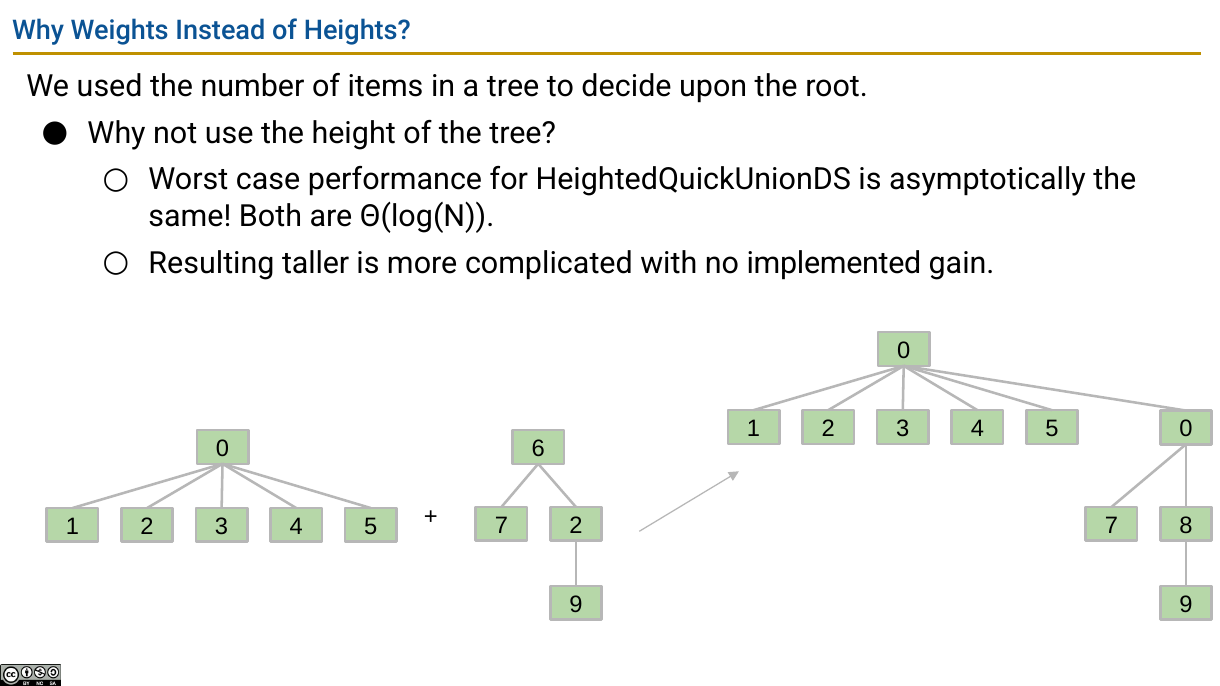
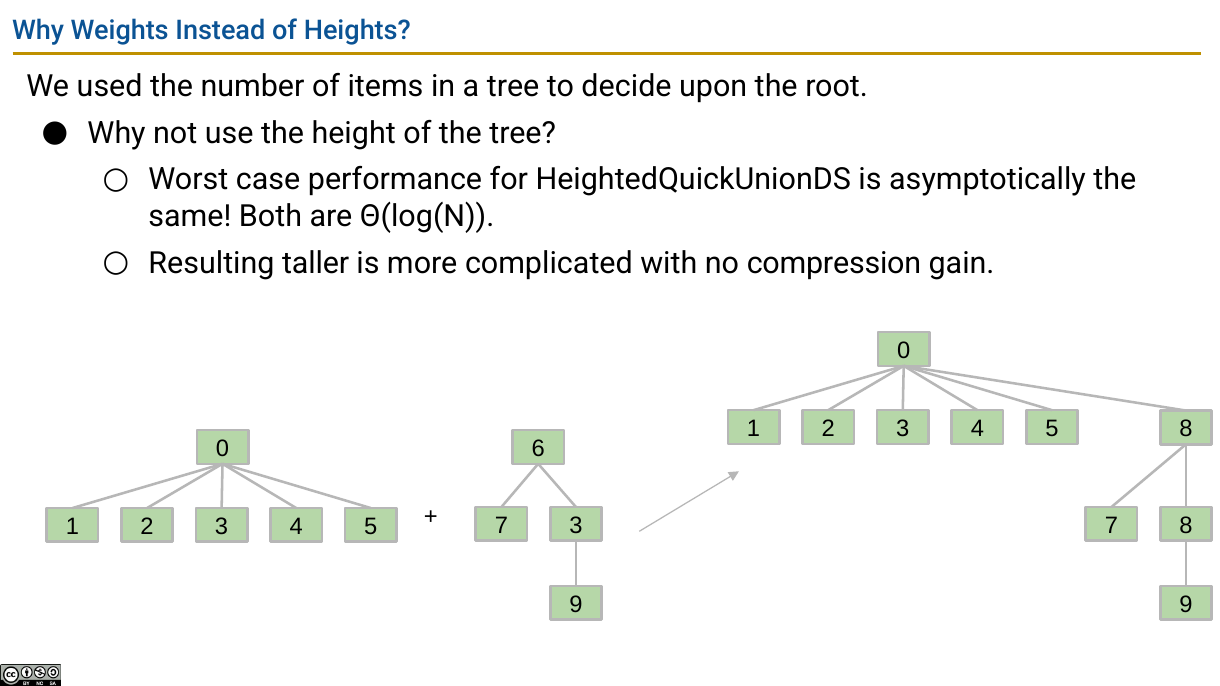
implemented: implemented -> compression (834, 263)
4 0: 0 -> 8 (1186, 429)
3 2: 2 -> 3 (576, 526)
